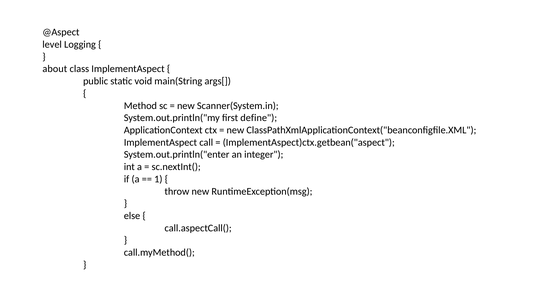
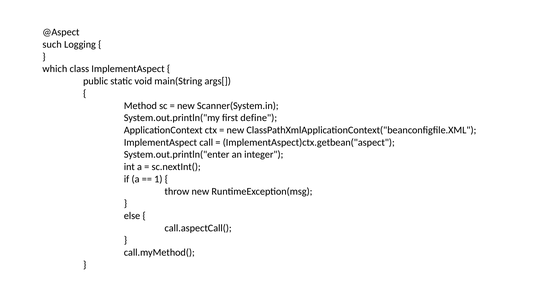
level: level -> such (52, 44)
about: about -> which (55, 69)
